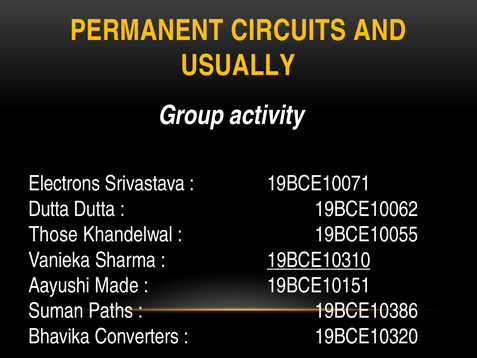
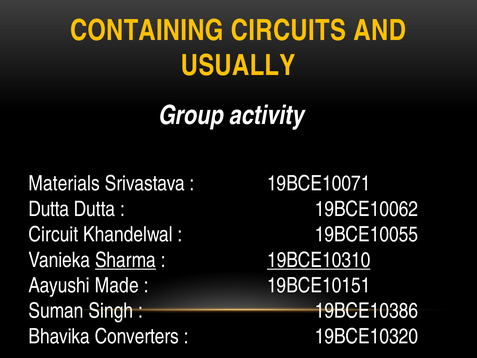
PERMANENT: PERMANENT -> CONTAINING (147, 31)
Electrons: Electrons -> Materials (64, 184)
Those: Those -> Circuit (53, 234)
Sharma underline: none -> present (125, 260)
Paths: Paths -> Singh (111, 311)
